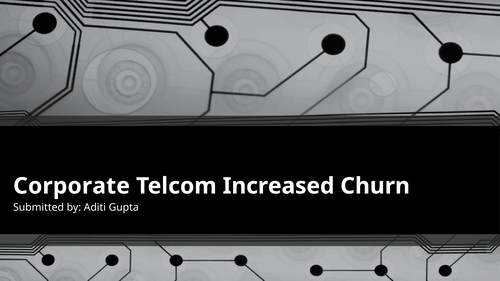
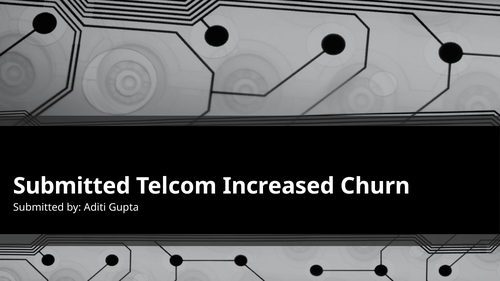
Corporate: Corporate -> Submitted (72, 186)
